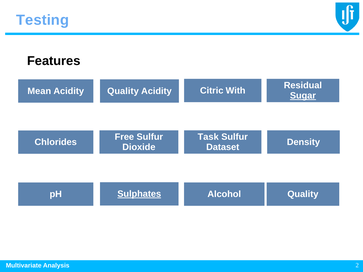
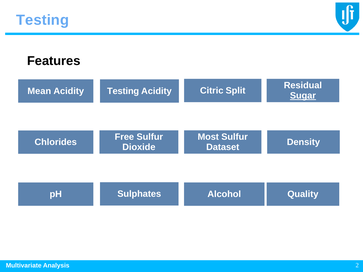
Acidity Quality: Quality -> Testing (123, 91)
With: With -> Split (236, 91)
Task: Task -> Most (208, 137)
Sulphates underline: present -> none (139, 194)
